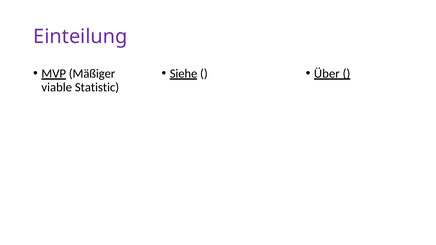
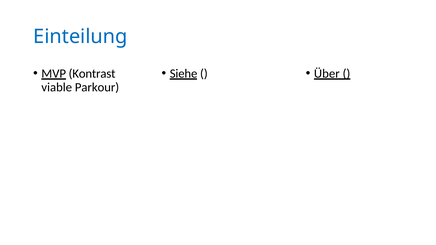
Einteilung colour: purple -> blue (80, 37)
Mäßiger: Mäßiger -> Kontrast (92, 74)
Statistic: Statistic -> Parkour (97, 87)
